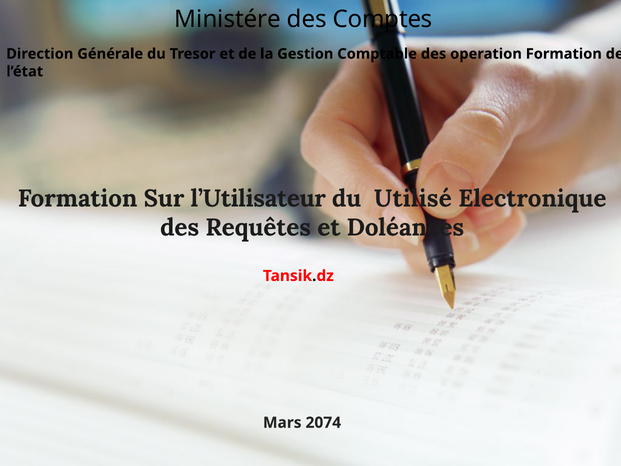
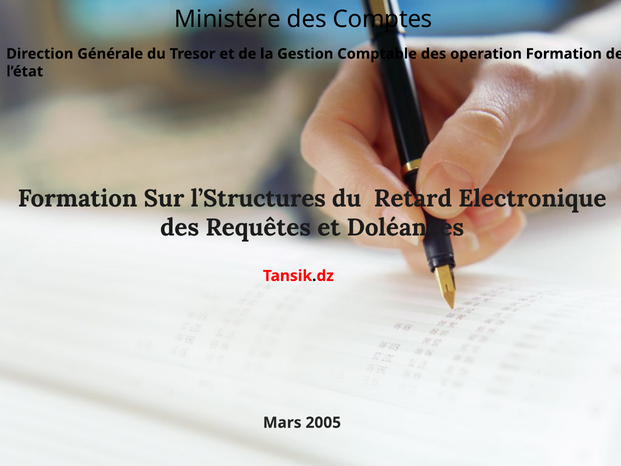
l’Utilisateur: l’Utilisateur -> l’Structures (258, 198)
Utilisé: Utilisé -> Retard (413, 198)
2074: 2074 -> 2005 (323, 422)
